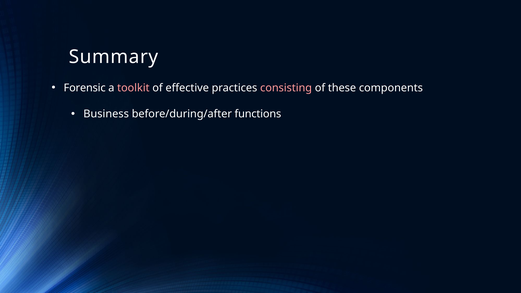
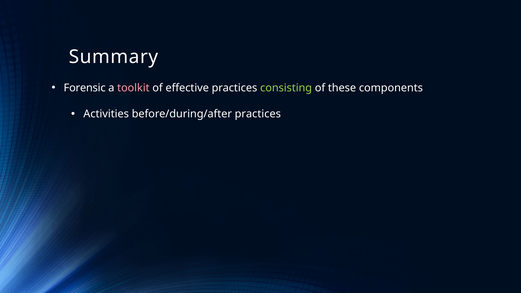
consisting colour: pink -> light green (286, 88)
Business: Business -> Activities (106, 114)
before/during/after functions: functions -> practices (258, 114)
